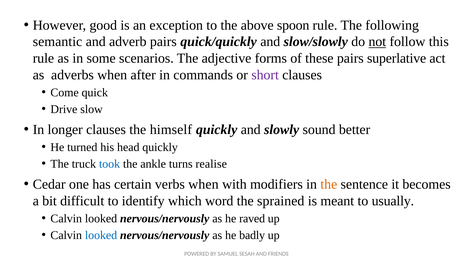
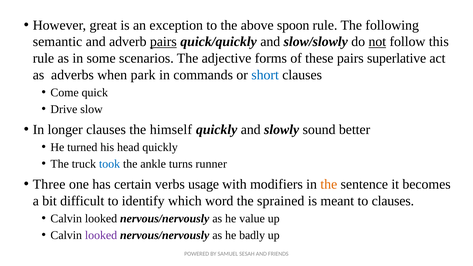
good: good -> great (103, 25)
pairs underline: none -> present (163, 42)
after: after -> park (143, 75)
short colour: purple -> blue (265, 75)
realise: realise -> runner (211, 164)
Cedar: Cedar -> Three (49, 184)
verbs when: when -> usage (204, 184)
to usually: usually -> clauses (393, 201)
raved: raved -> value (252, 219)
looked colour: blue -> purple (101, 235)
